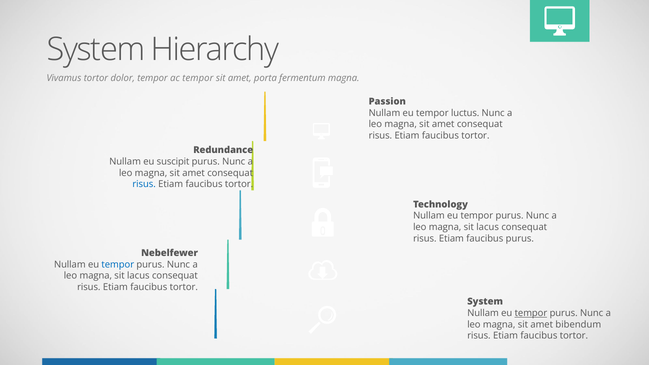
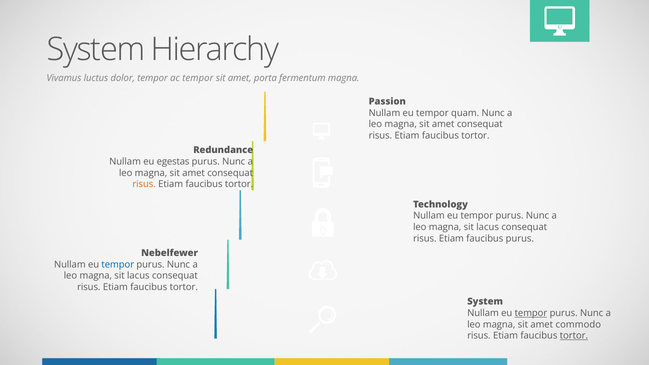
Vivamus tortor: tortor -> luctus (96, 78)
luctus: luctus -> quam (465, 113)
suscipit: suscipit -> egestas (173, 162)
risus colour: blue -> orange (144, 184)
bibendum: bibendum -> commodo (578, 324)
tortor underline: none -> present (574, 336)
